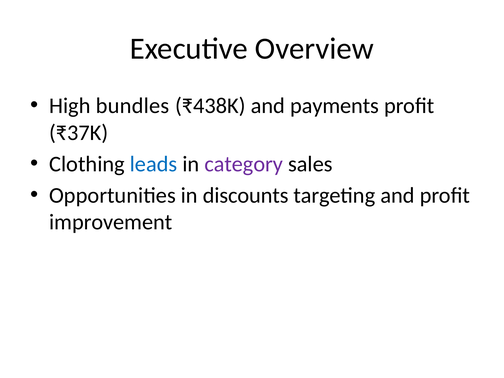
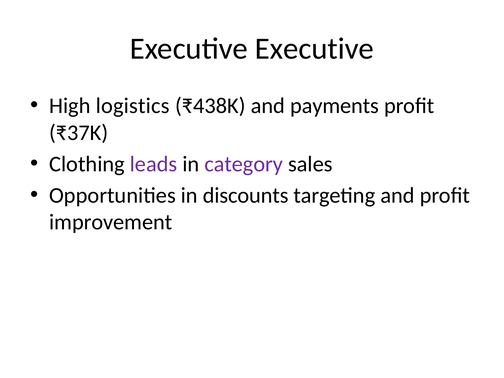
Executive Overview: Overview -> Executive (314, 49)
bundles: bundles -> logistics (133, 106)
leads colour: blue -> purple (154, 164)
